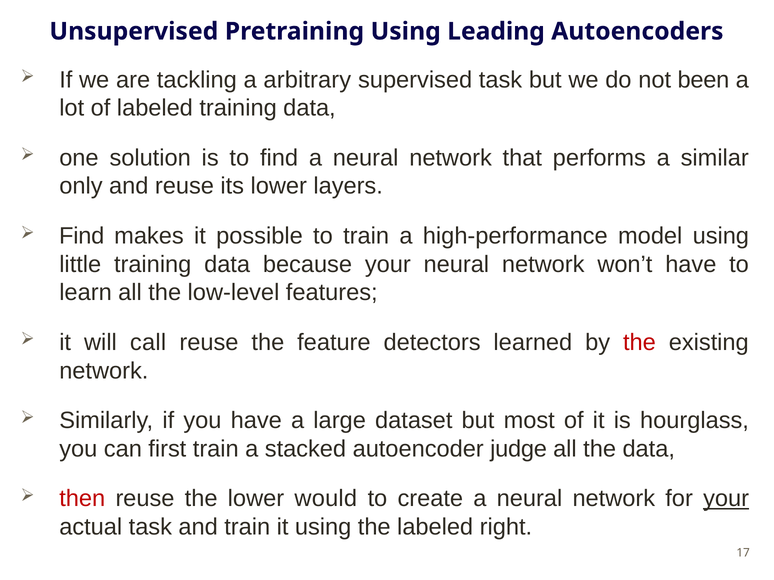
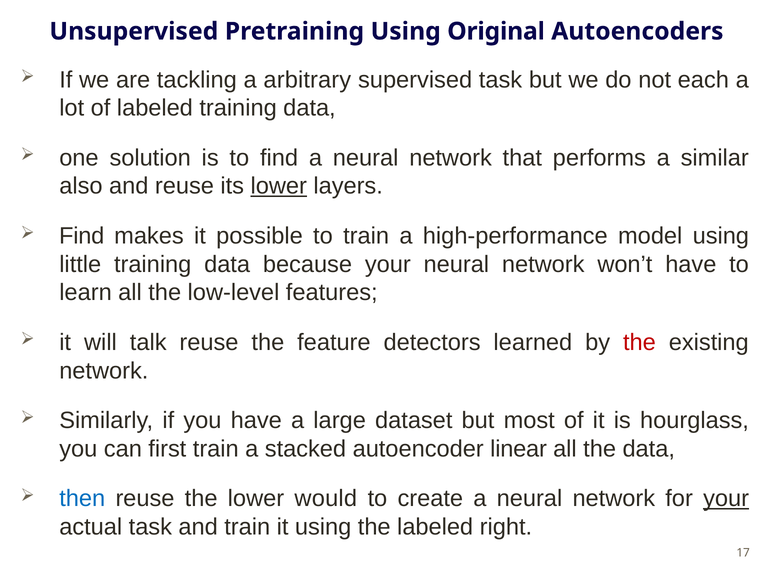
Leading: Leading -> Original (496, 31)
been: been -> each (703, 80)
only: only -> also (81, 186)
lower underline: none -> present (279, 186)
call: call -> talk (148, 343)
judge: judge -> linear (519, 449)
then colour: red -> blue (82, 499)
